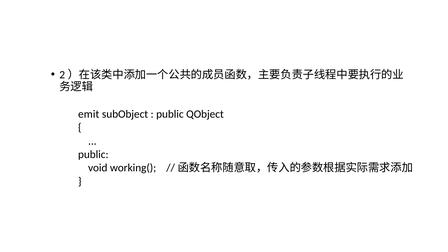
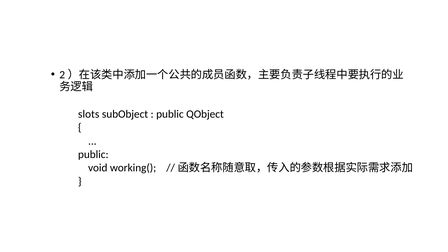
emit: emit -> slots (89, 114)
